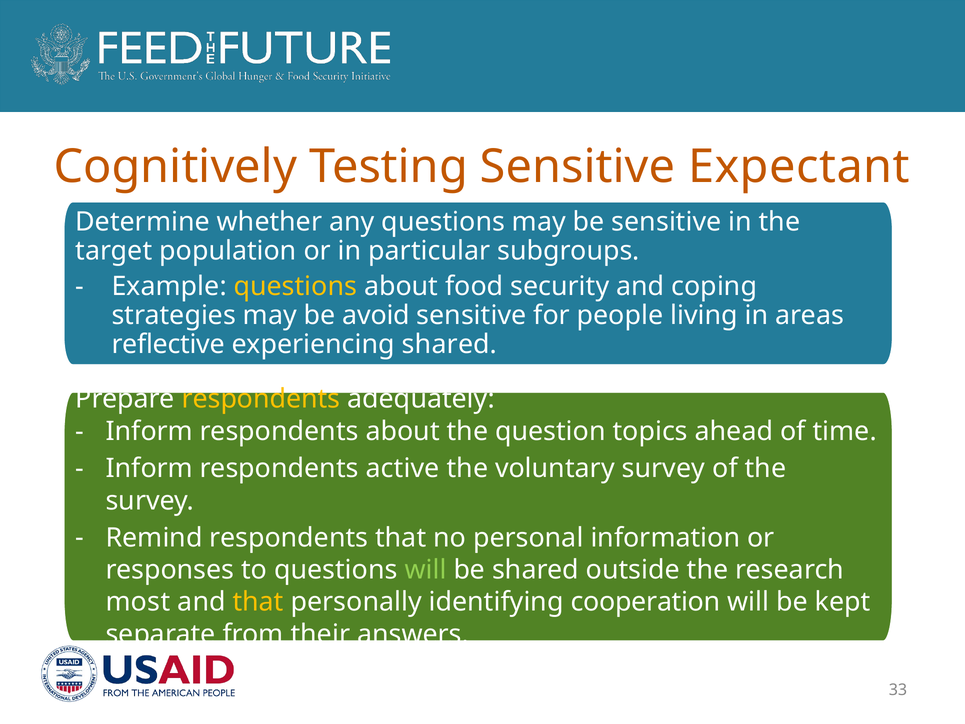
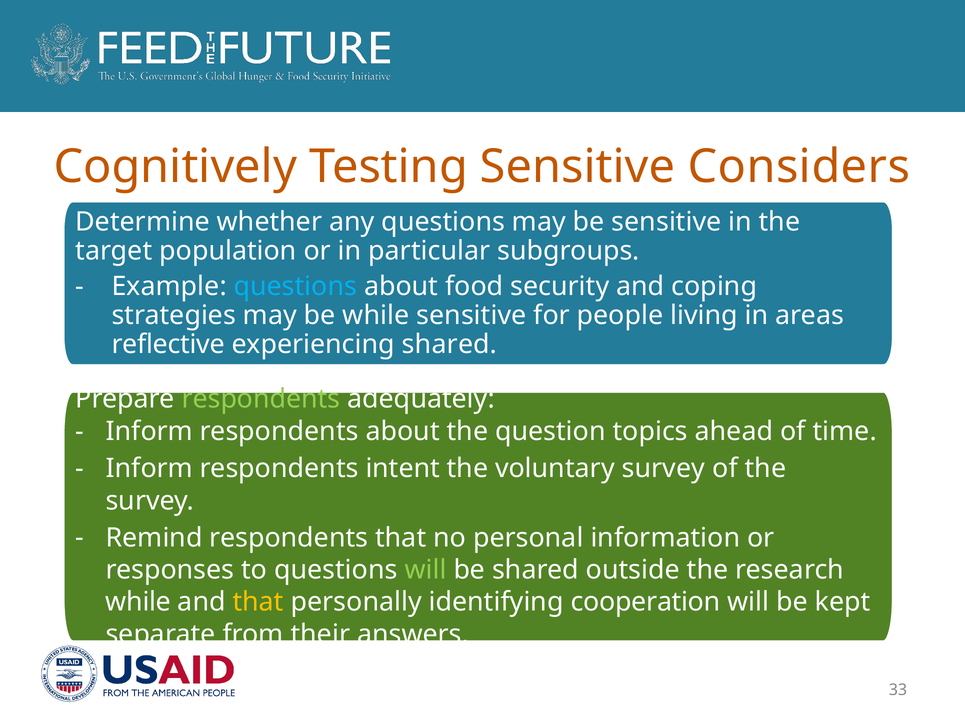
Expectant: Expectant -> Considers (799, 167)
questions colour: yellow -> light blue (295, 286)
be avoid: avoid -> while (376, 315)
respondents colour: yellow -> light green (261, 399)
active: active -> intent (403, 468)
most: most -> while (138, 602)
